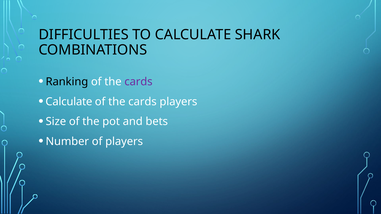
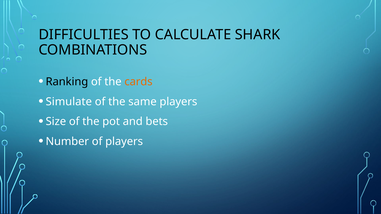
cards colour: purple -> orange (138, 82)
Calculate: Calculate -> Simulate (69, 102)
cards: cards -> same (142, 102)
